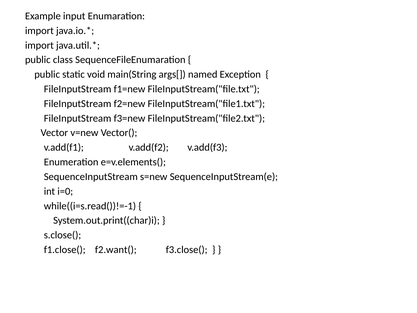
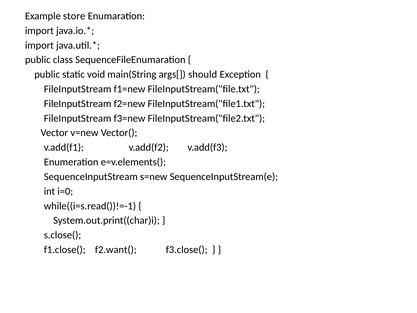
input: input -> store (74, 16)
named: named -> should (203, 74)
